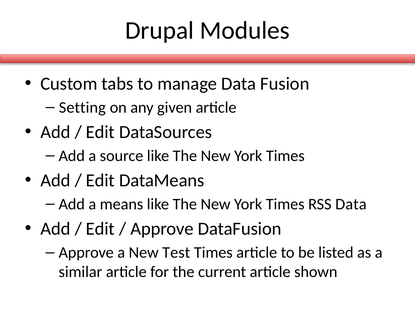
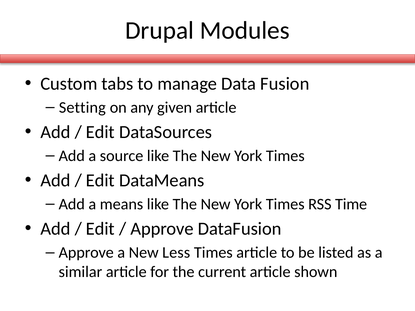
RSS Data: Data -> Time (351, 204)
Test: Test -> Less (176, 253)
